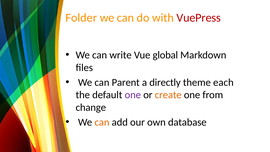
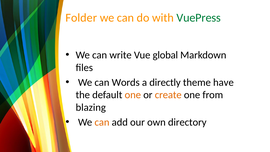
VuePress colour: red -> green (199, 18)
Parent: Parent -> Words (126, 82)
each: each -> have (223, 82)
one colour: purple -> orange (133, 95)
change: change -> blazing (91, 107)
database: database -> directory (187, 122)
